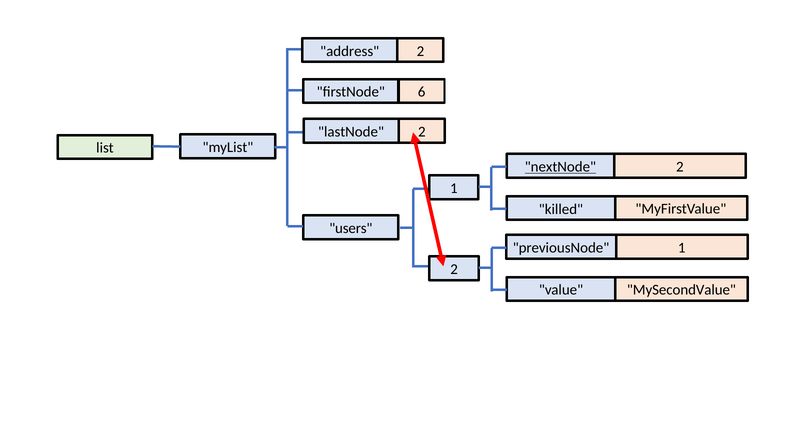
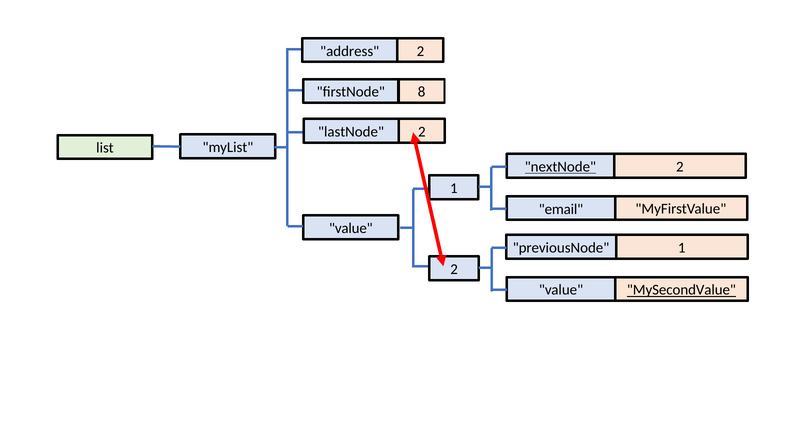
6: 6 -> 8 (422, 92)
killed: killed -> email (561, 209)
users: users -> value (351, 228)
MySecondValue underline: none -> present (681, 290)
